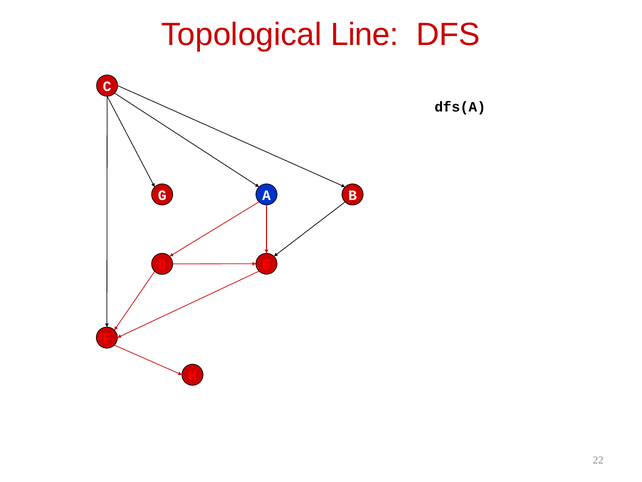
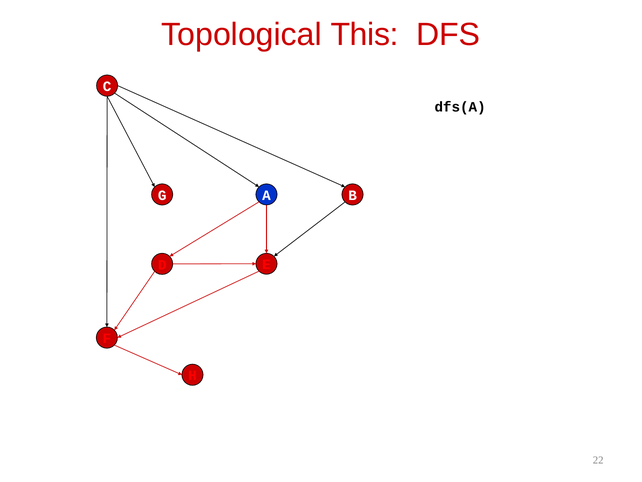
Line: Line -> This (365, 35)
